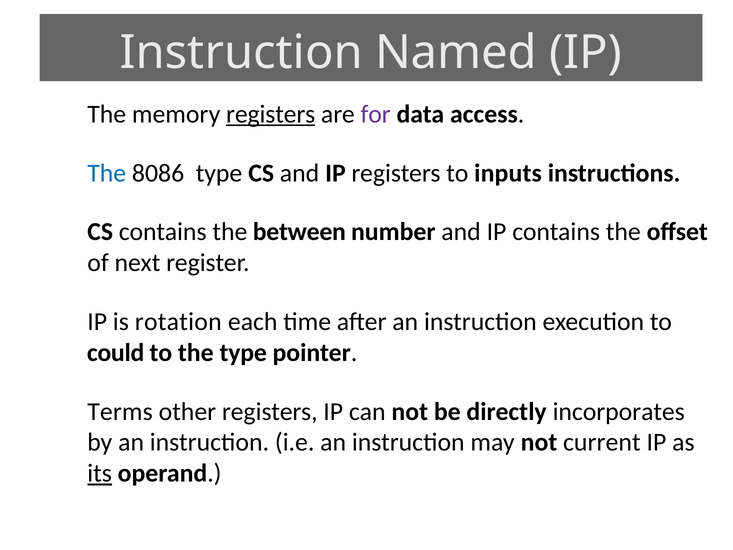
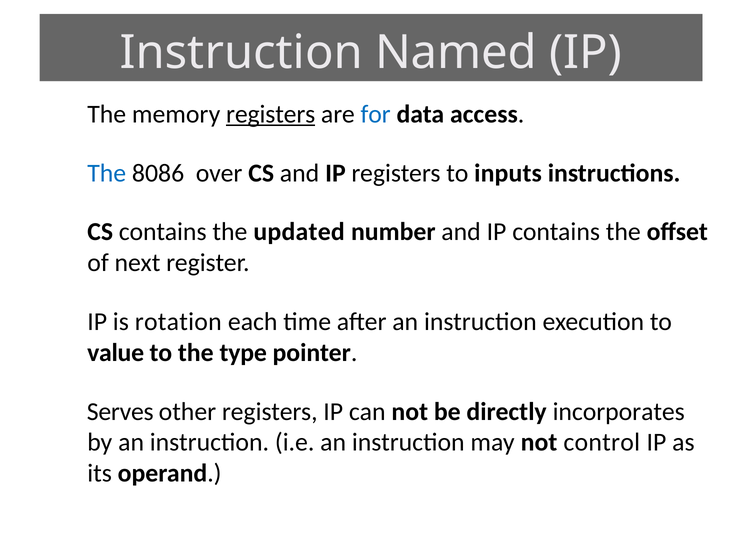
for colour: purple -> blue (376, 114)
8086 type: type -> over (219, 173)
between: between -> updated (299, 232)
could: could -> value (116, 352)
Terms: Terms -> Serves (120, 411)
current: current -> control (602, 442)
its underline: present -> none (100, 473)
